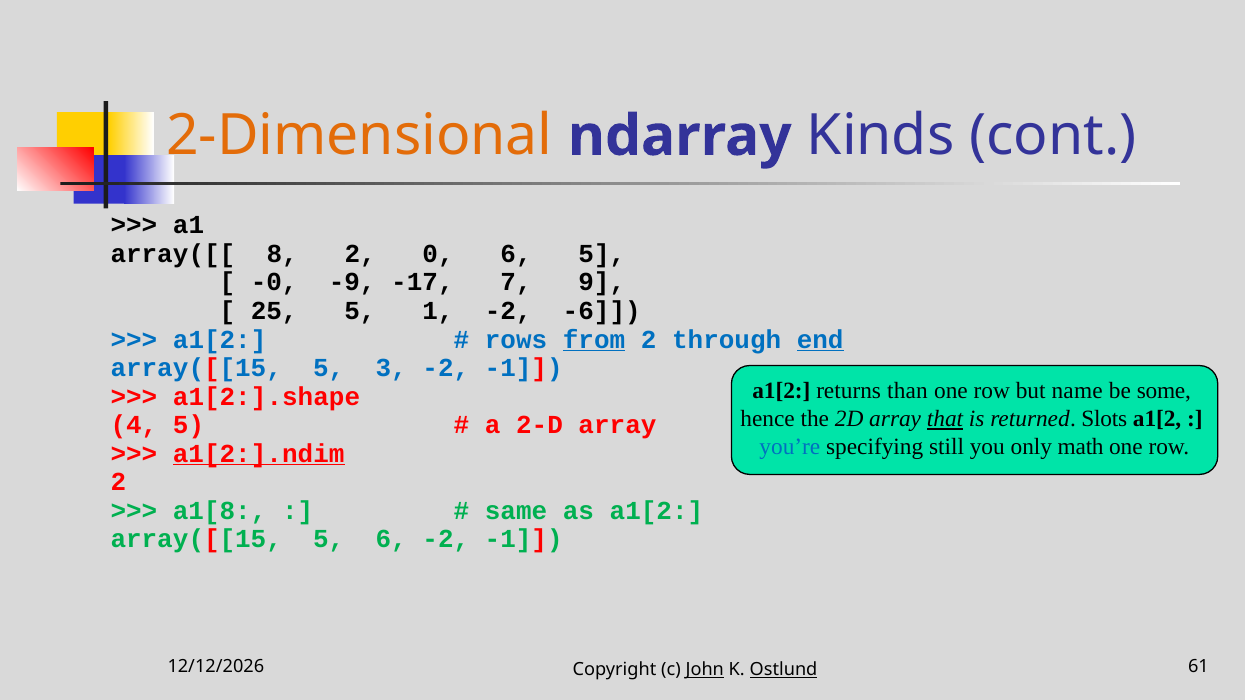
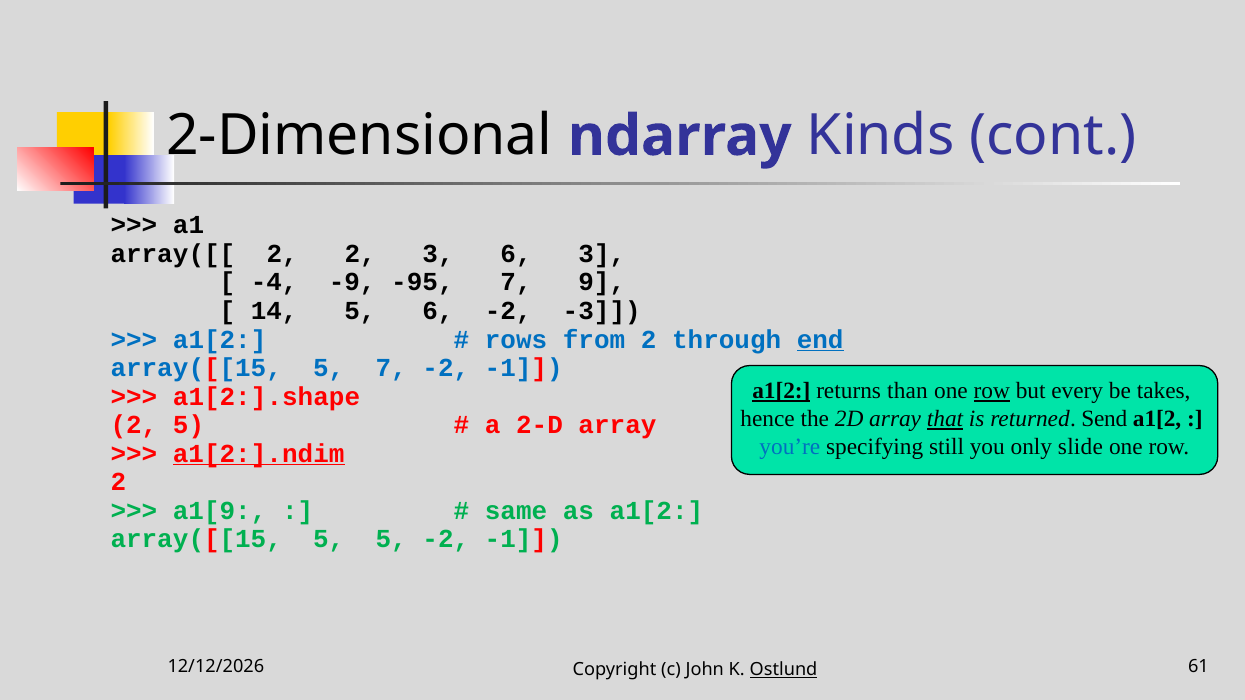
2-Dimensional colour: orange -> black (359, 136)
array([[ 8: 8 -> 2 (282, 254)
2 0: 0 -> 3 (438, 254)
6 5: 5 -> 3 (602, 254)
-0: -0 -> -4 (274, 283)
-17: -17 -> -95 (422, 283)
25: 25 -> 14 (274, 311)
5 1: 1 -> 6 (438, 311)
-6: -6 -> -3 (602, 311)
from underline: present -> none (594, 340)
5 3: 3 -> 7 (391, 368)
a1[2 underline: none -> present (781, 391)
row underline: none -> present (992, 391)
name: name -> every (1077, 391)
some: some -> takes (1164, 391)
Slots: Slots -> Send (1104, 419)
4: 4 -> 2 (134, 425)
math: math -> slide (1080, 447)
a1[8: a1[8 -> a1[9 (220, 511)
5 6: 6 -> 5 (391, 539)
John underline: present -> none (705, 670)
